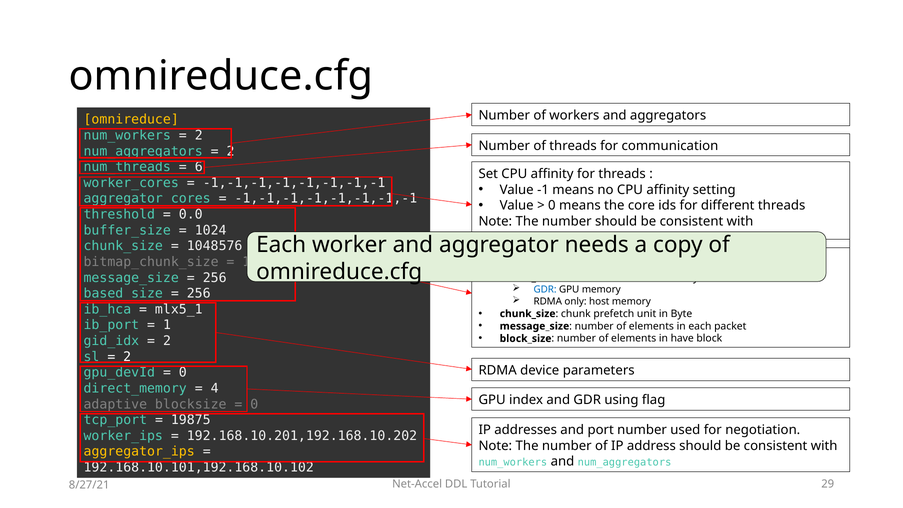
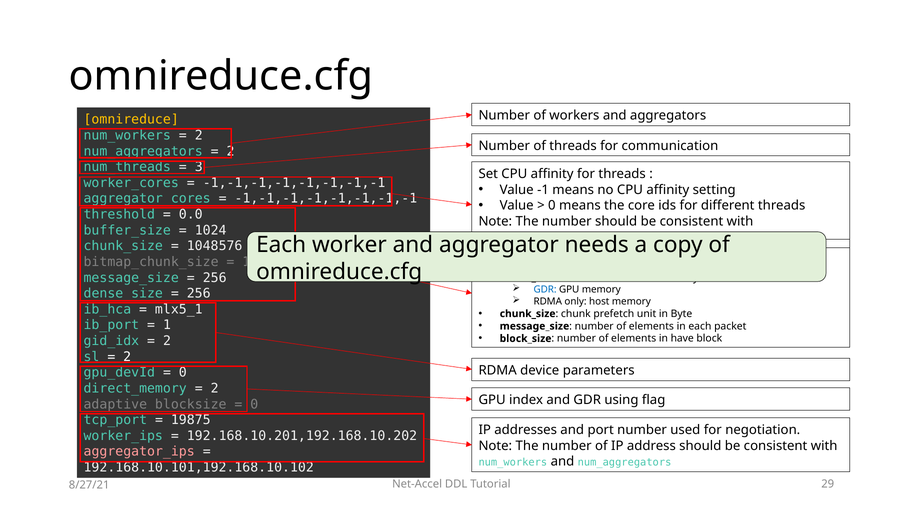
6: 6 -> 3 (199, 167)
based_size: based_size -> dense_size (123, 293)
4: 4 -> 2 (215, 388)
aggregator_ips colour: yellow -> pink (139, 452)
